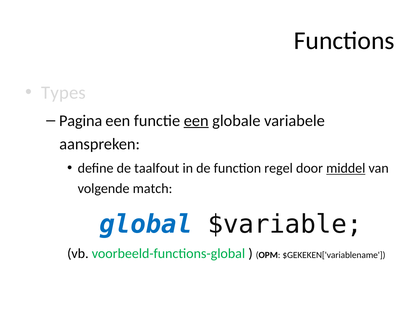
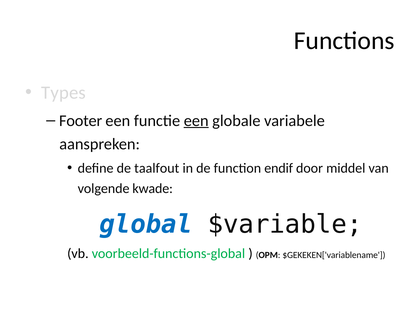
Pagina: Pagina -> Footer (81, 121)
regel: regel -> endif (279, 168)
middel underline: present -> none (346, 168)
match: match -> kwade (153, 189)
